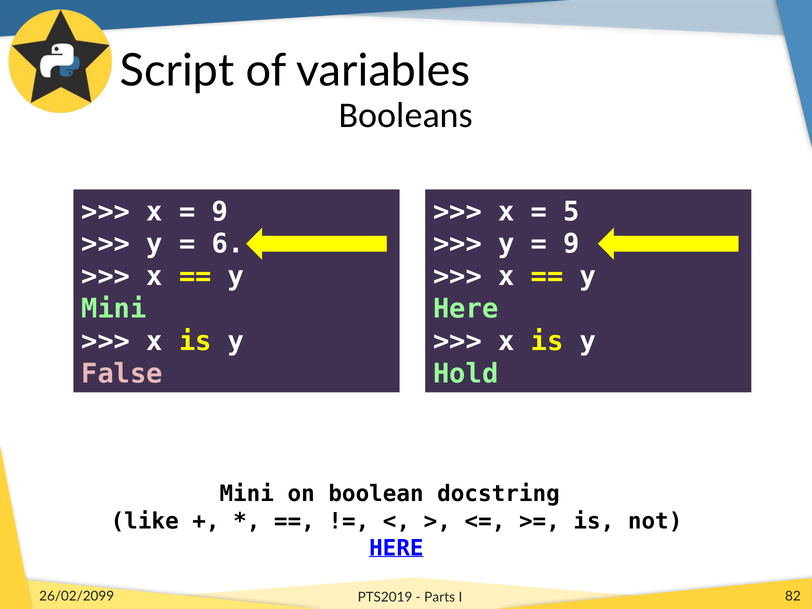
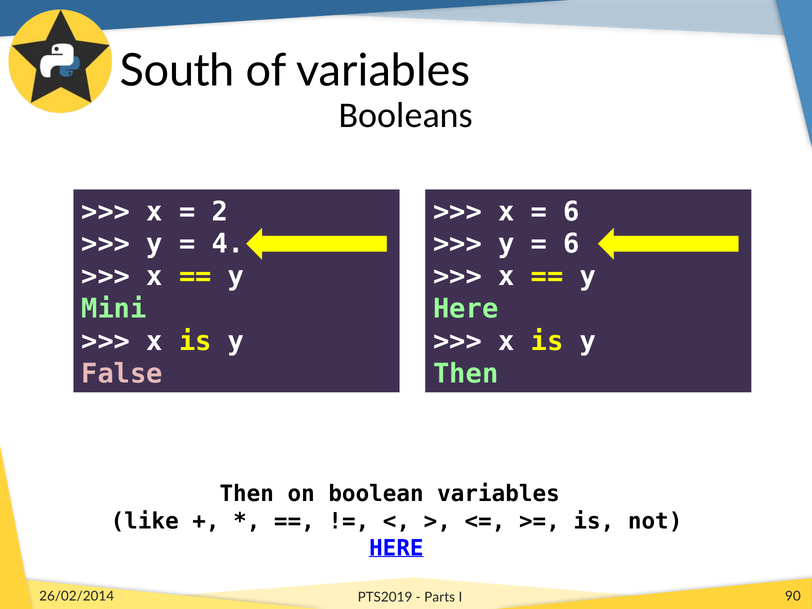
Script: Script -> South (177, 71)
9: 9 -> 2 (220, 212)
5: 5 -> 6 (572, 212)
6: 6 -> 4 (228, 244)
9: 9 -> 6 (572, 244)
Hold: Hold -> Then (466, 374)
Mini: Mini -> Then (247, 494)
boolean docstring: docstring -> variables (499, 494)
26/02/2099: 26/02/2099 -> 26/02/2014 (77, 596)
82: 82 -> 90 (793, 596)
